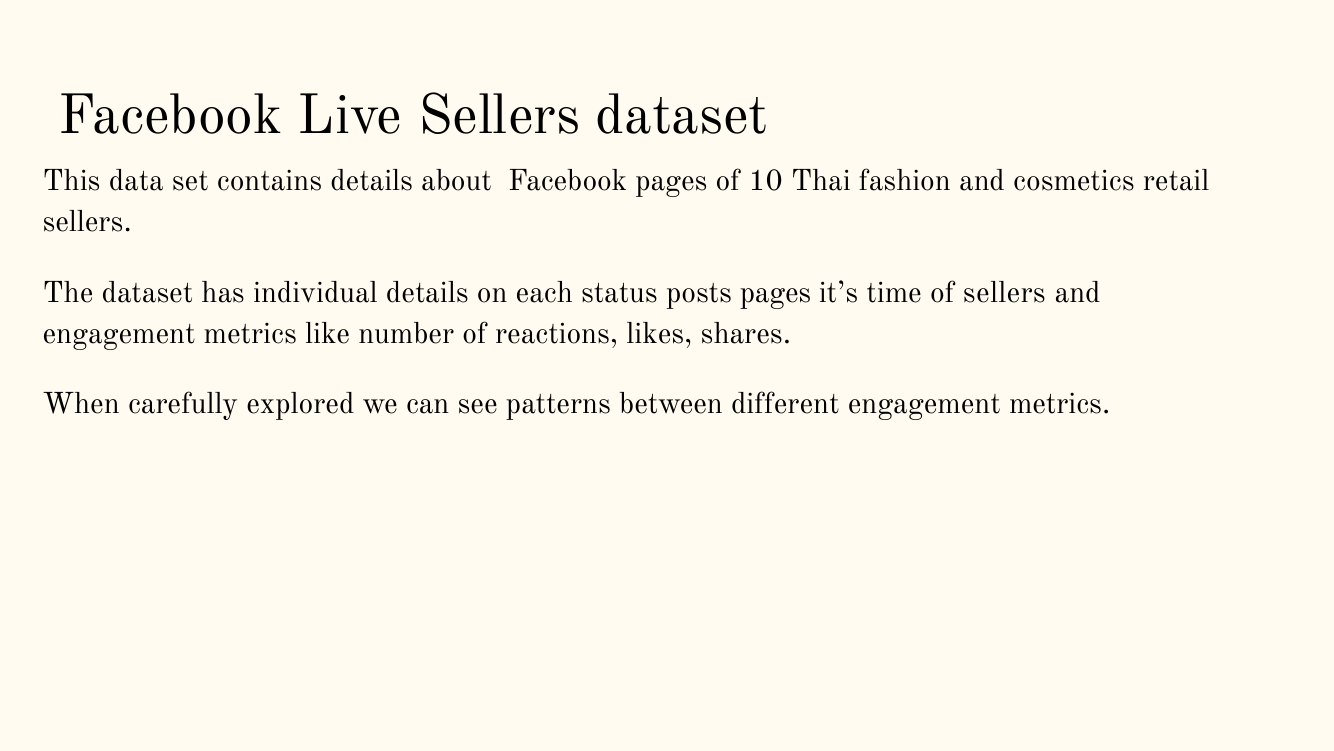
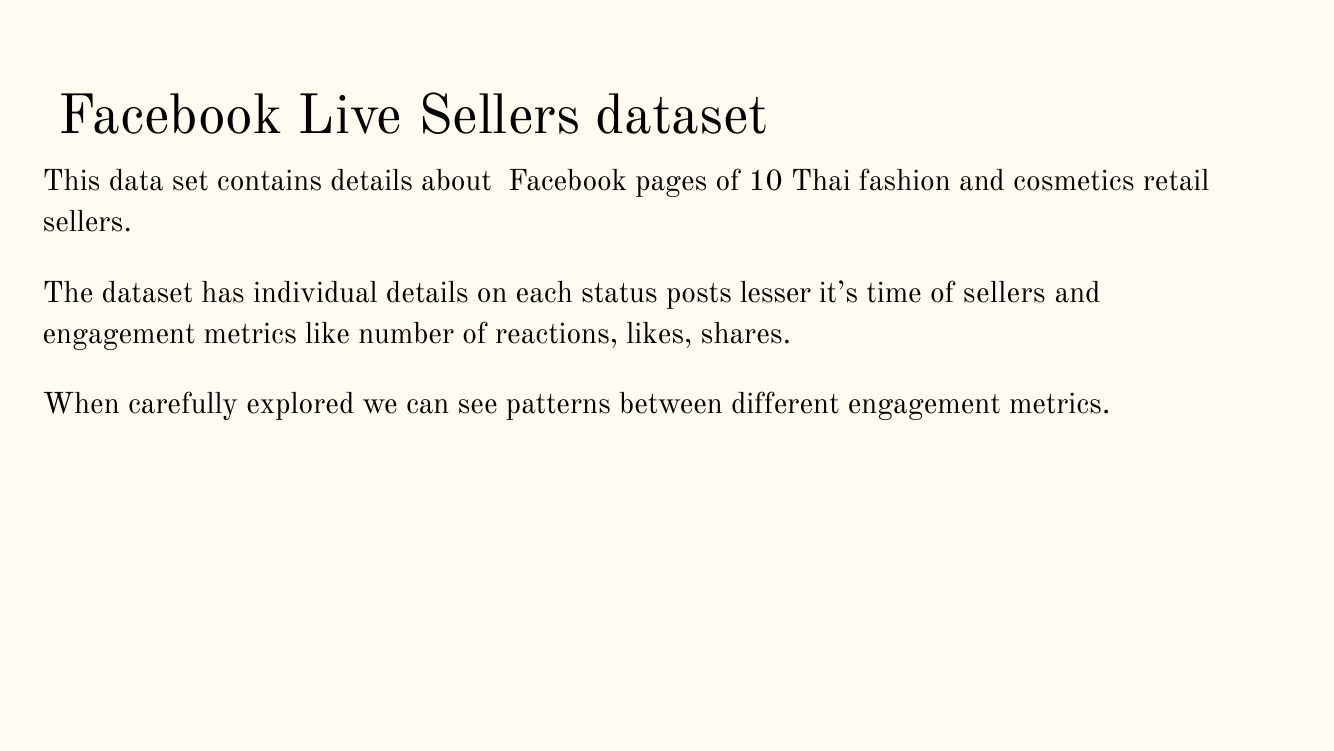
posts pages: pages -> lesser (776, 292)
